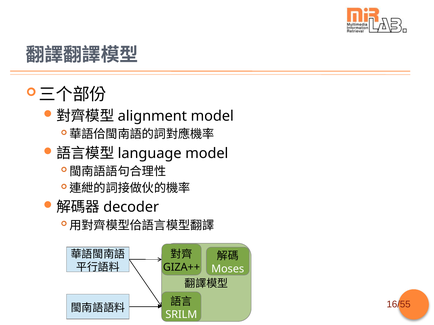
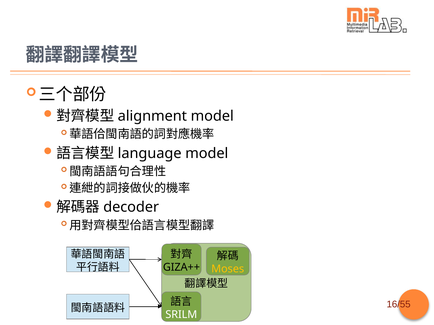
Moses colour: white -> yellow (228, 269)
